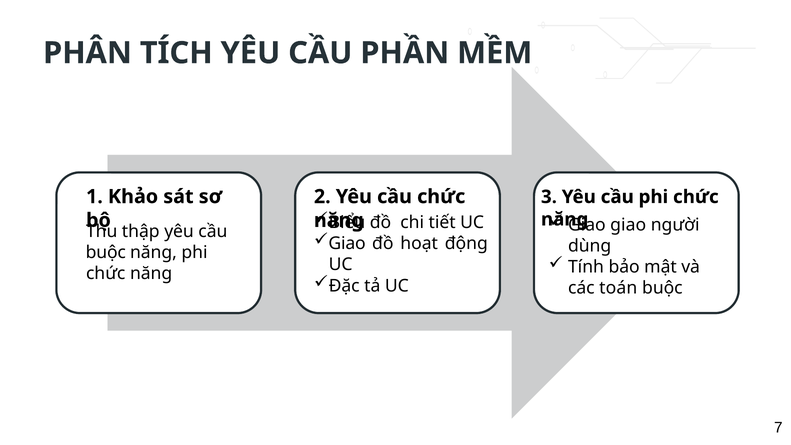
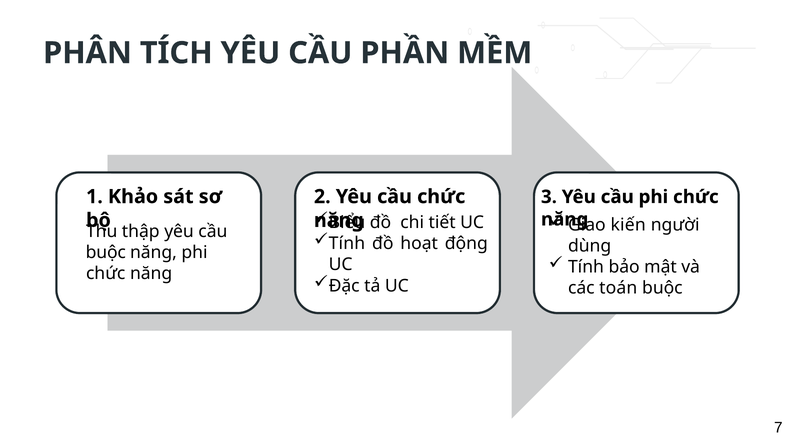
giao: giao -> kiến (628, 225)
Giao: Giao -> Tính (347, 244)
